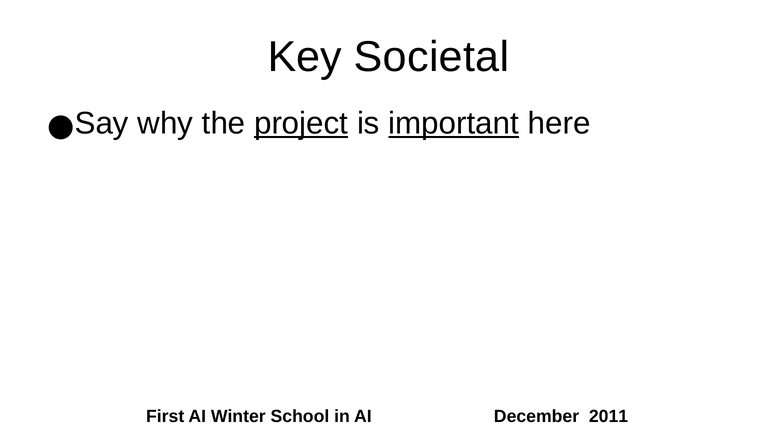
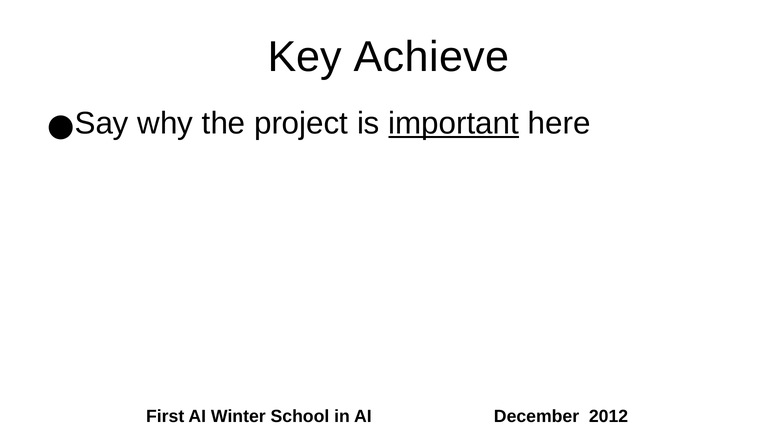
Societal: Societal -> Achieve (432, 57)
project underline: present -> none (301, 123)
2011: 2011 -> 2012 (609, 416)
